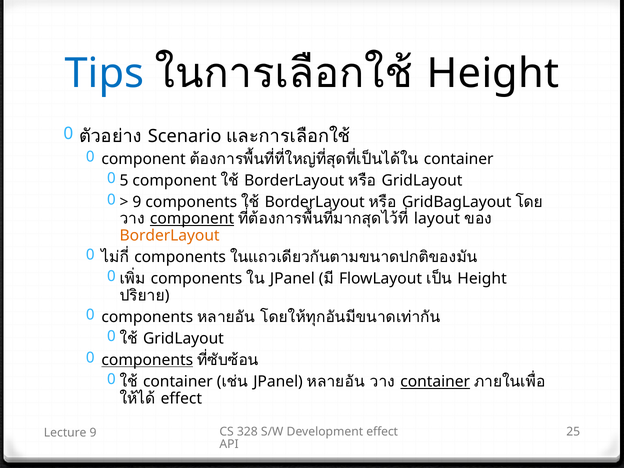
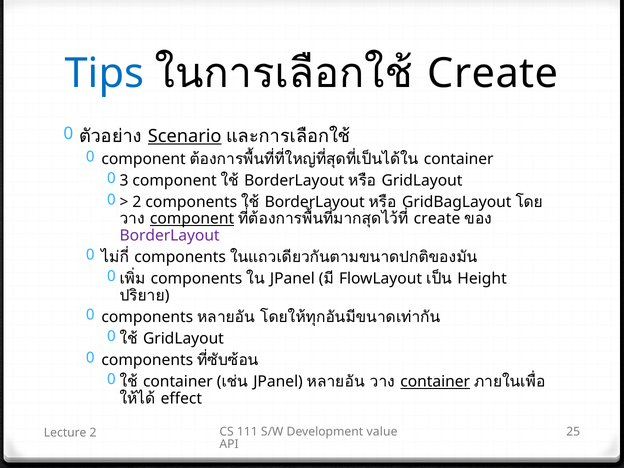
Height: Height -> Create (493, 73)
Scenario underline: none -> present (185, 136)
5: 5 -> 3 (124, 180)
9: 9 -> 2 (137, 202)
layout: layout -> create (437, 219)
BorderLayout colour: orange -> purple (170, 236)
components underline: present -> none (147, 360)
328: 328 -> 111 (247, 432)
Development effect: effect -> value (382, 432)
Lecture 9: 9 -> 2 (93, 433)
